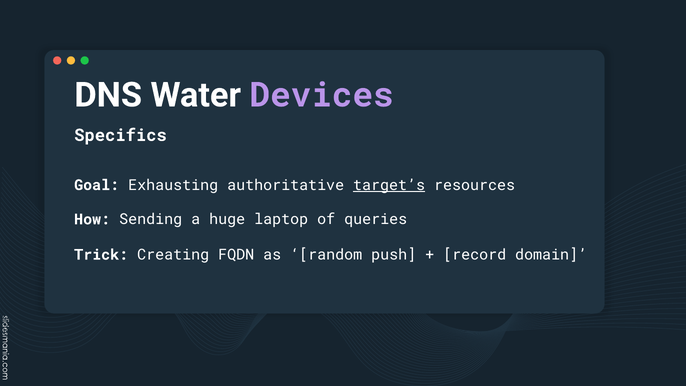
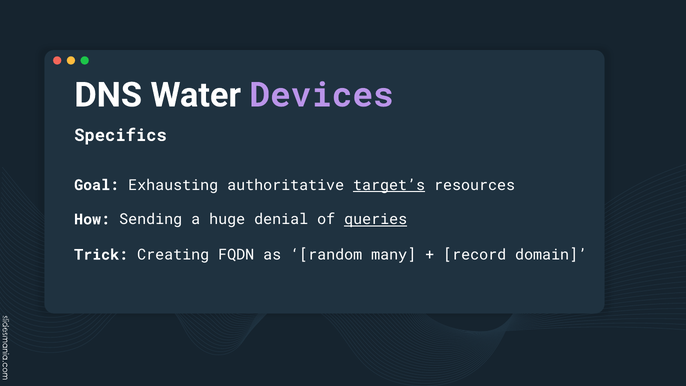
laptop: laptop -> denial (281, 219)
queries underline: none -> present (376, 219)
push: push -> many (394, 255)
